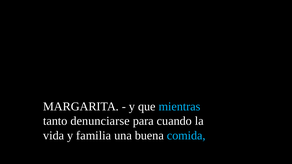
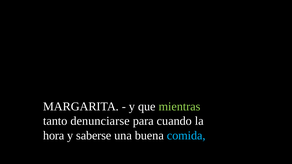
mientras colour: light blue -> light green (180, 107)
vida: vida -> hora (54, 136)
familia: familia -> saberse (94, 136)
